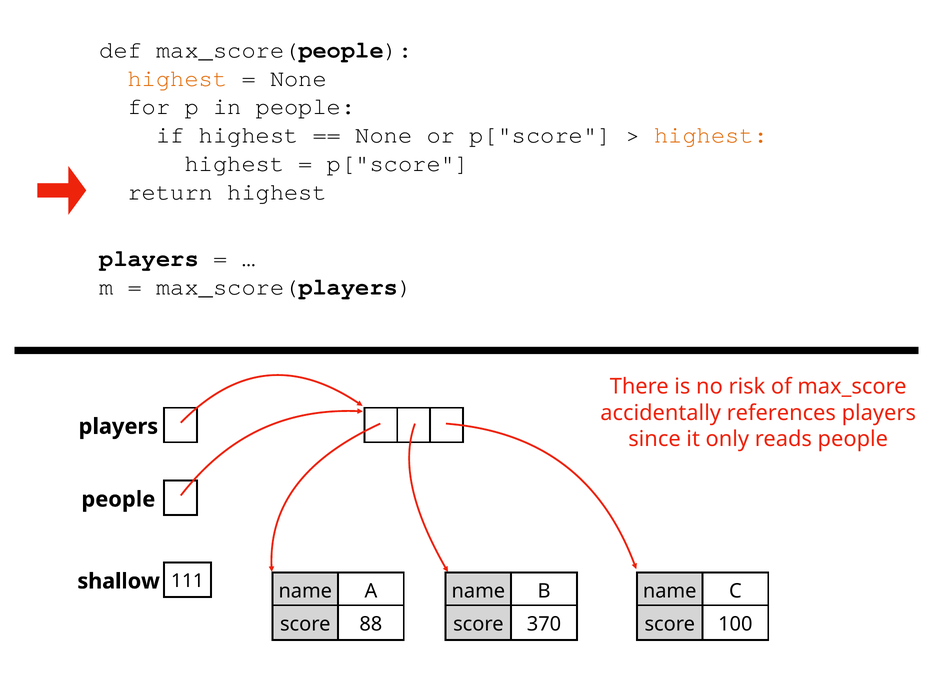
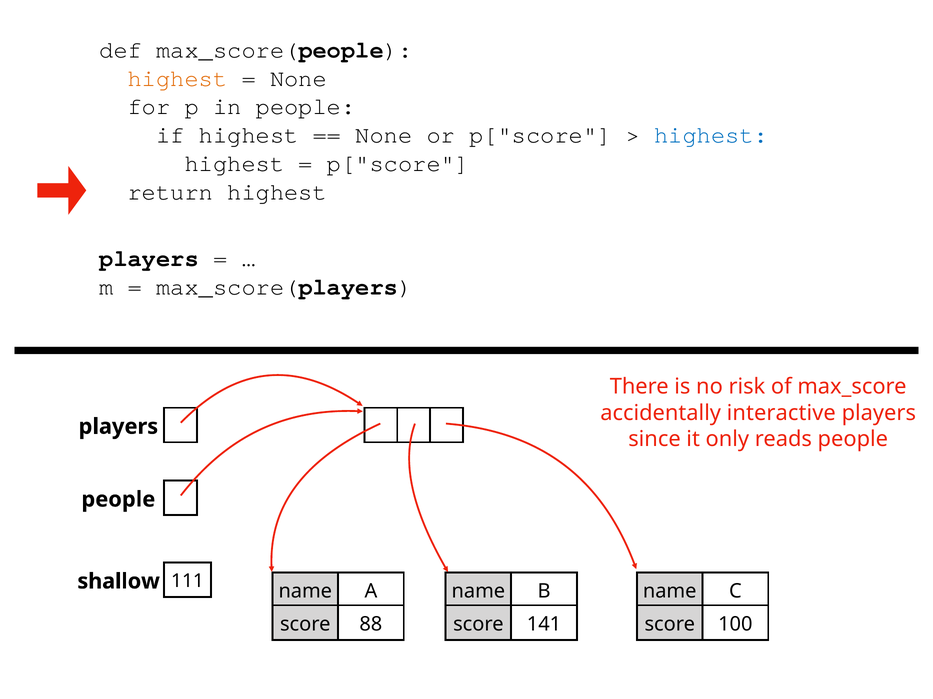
highest colour: orange -> blue (711, 135)
references: references -> interactive (781, 413)
370: 370 -> 141 (544, 625)
